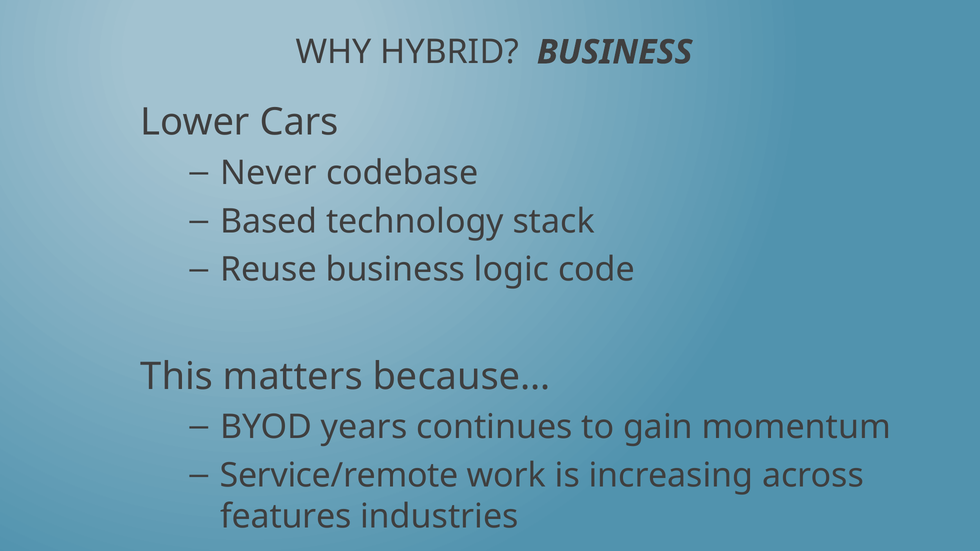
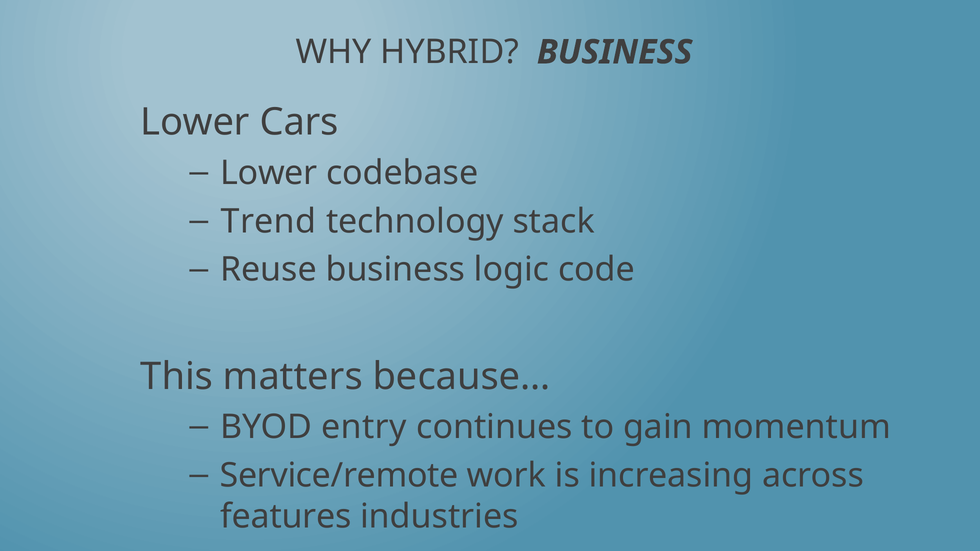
Never: Never -> Lower (269, 173)
Based: Based -> Trend (268, 221)
years: years -> entry (364, 427)
